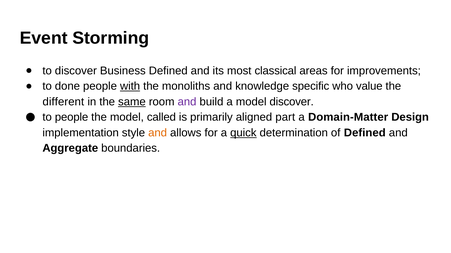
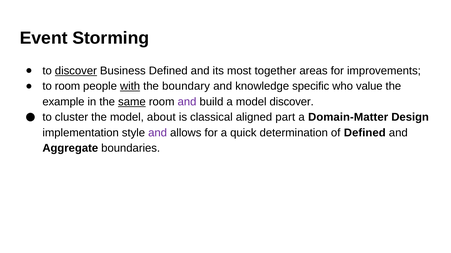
discover underline: none -> present (76, 71)
classical: classical -> together (275, 71)
to done: done -> room (67, 86)
monoliths: monoliths -> boundary (186, 86)
different: different -> example (63, 102)
to people: people -> cluster (72, 118)
called: called -> about (161, 118)
primarily: primarily -> classical (211, 118)
and colour: orange -> purple (158, 133)
quick underline: present -> none (243, 133)
